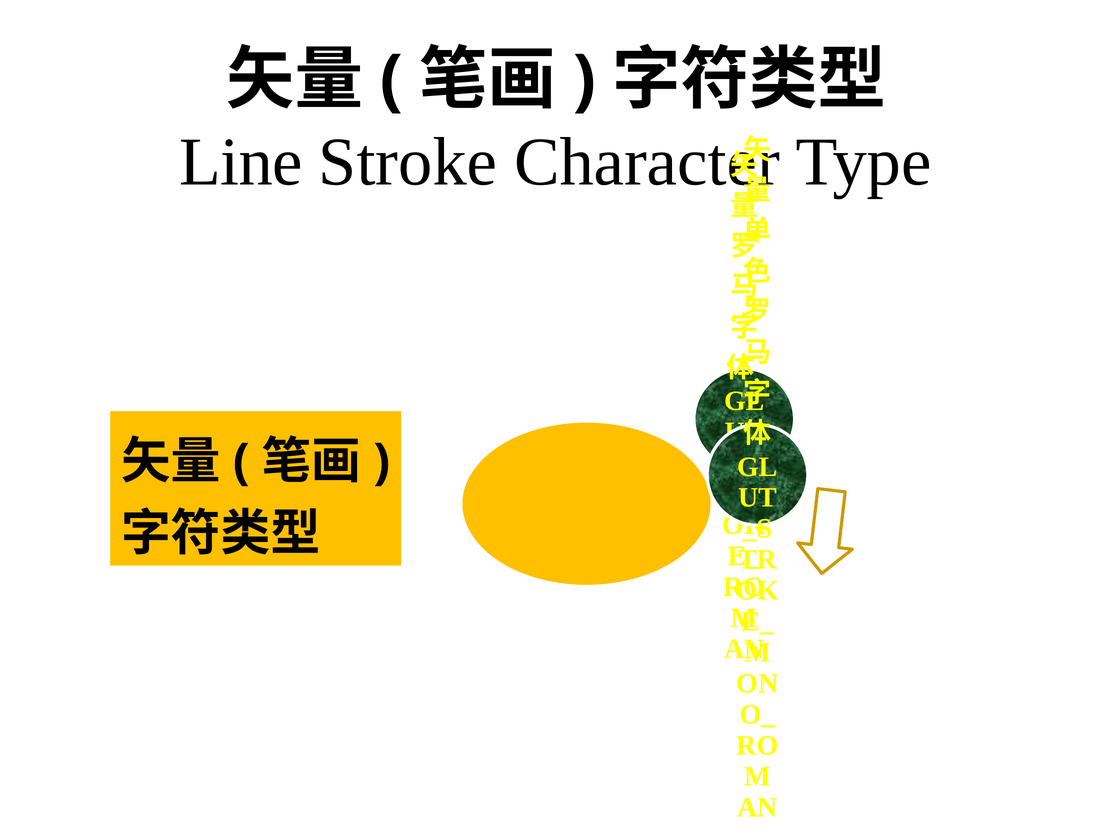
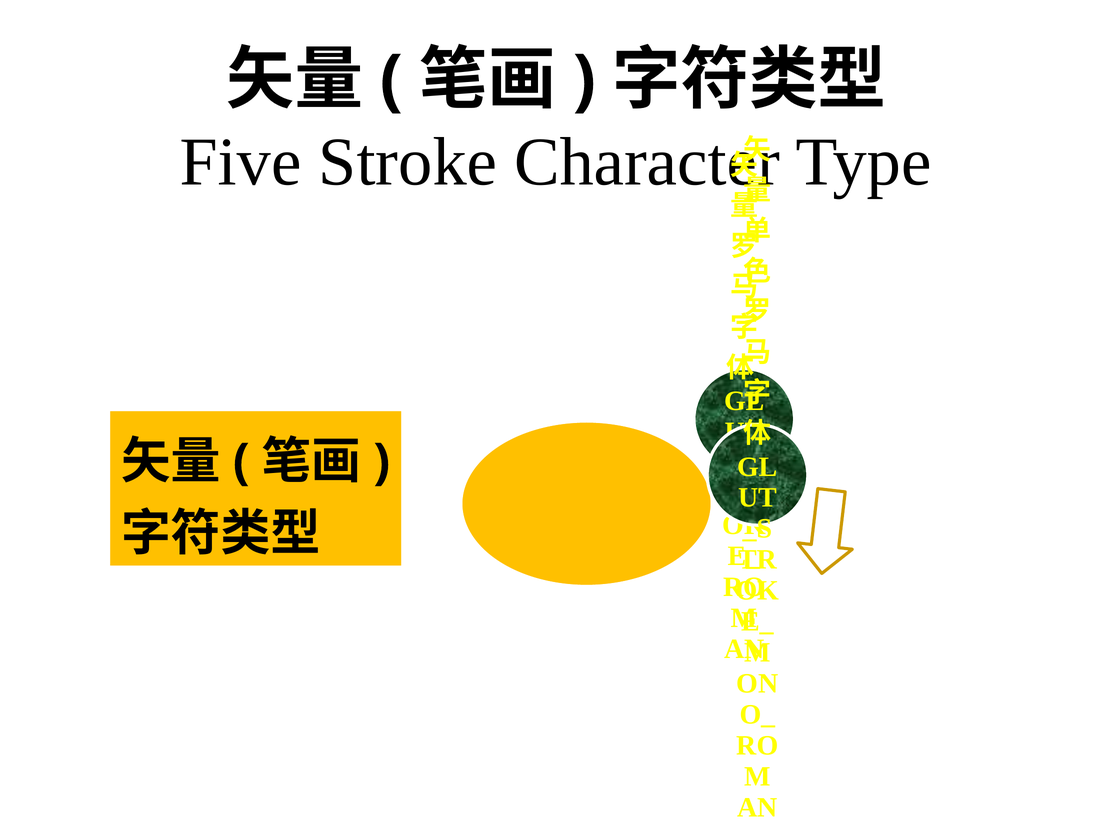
Line: Line -> Five (241, 162)
